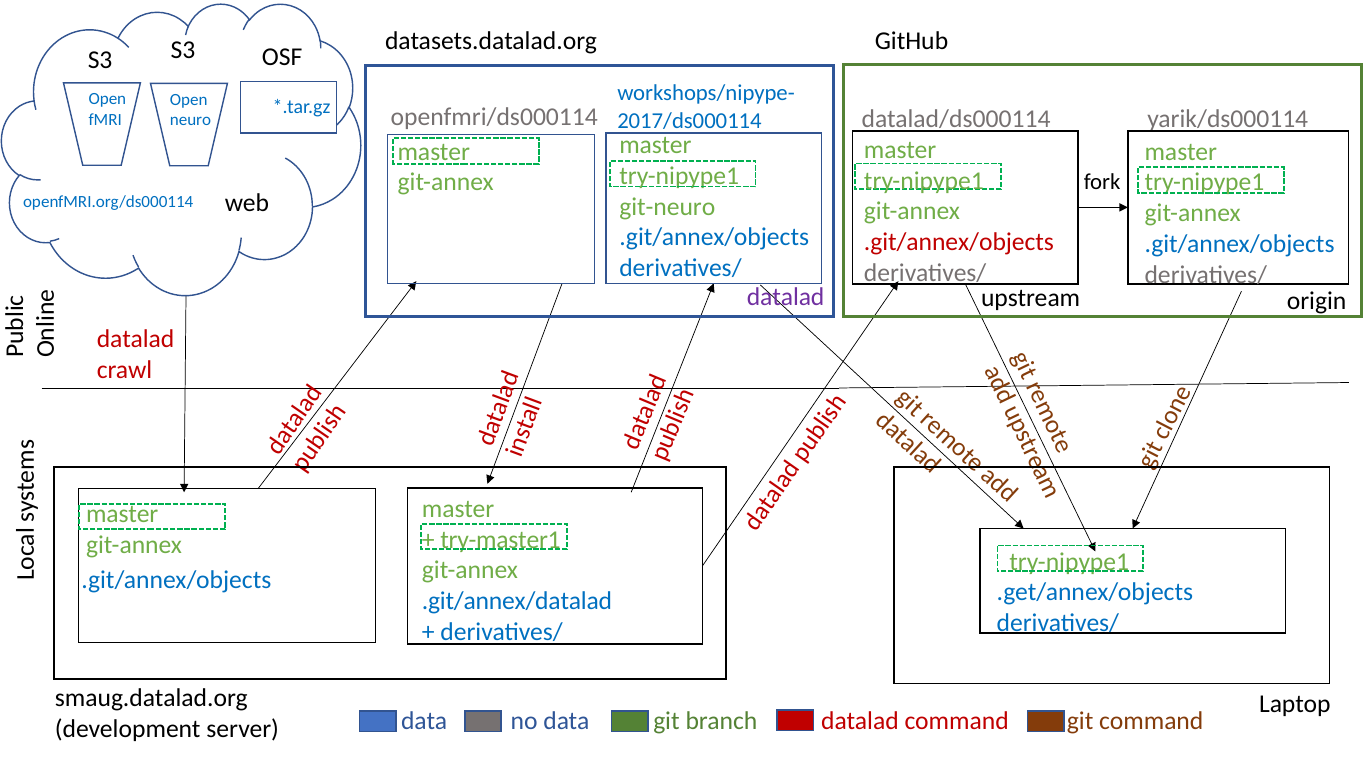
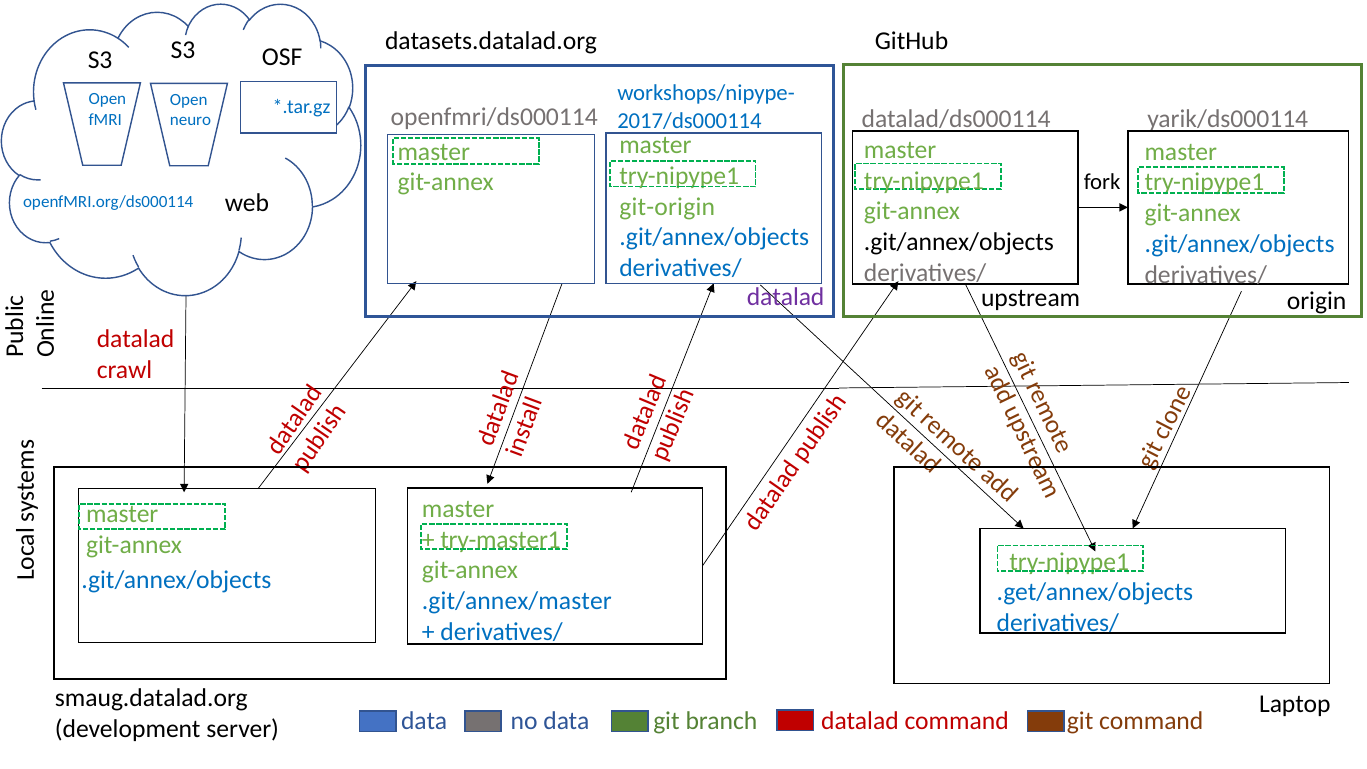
git-neuro: git-neuro -> git-origin (667, 207)
.git/annex/objects colour: red -> black (959, 242)
.git/annex/datalad: .git/annex/datalad -> .git/annex/master (517, 601)
